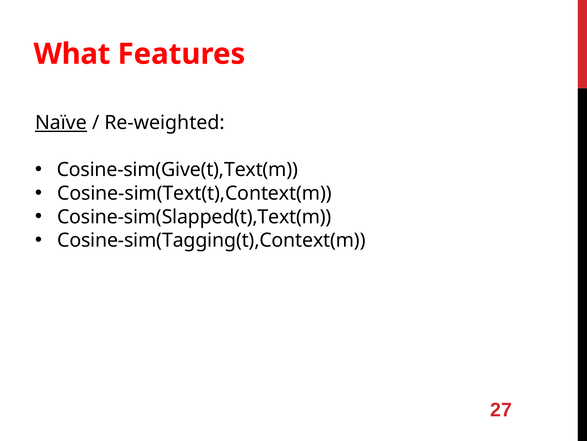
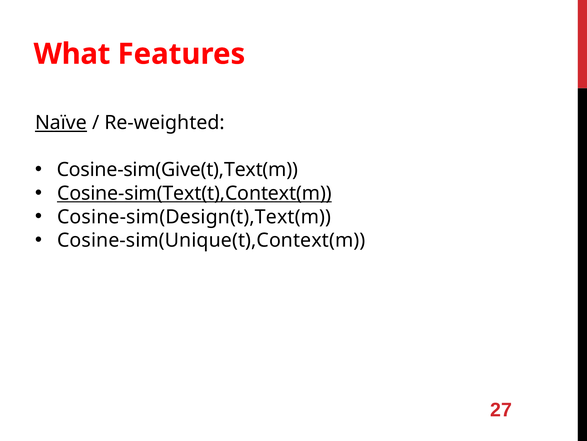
Cosine-sim(Text(t),Context(m underline: none -> present (194, 193)
Cosine-sim(Slapped(t),Text(m: Cosine-sim(Slapped(t),Text(m -> Cosine-sim(Design(t),Text(m (194, 217)
Cosine-sim(Tagging(t),Context(m: Cosine-sim(Tagging(t),Context(m -> Cosine-sim(Unique(t),Context(m (211, 240)
